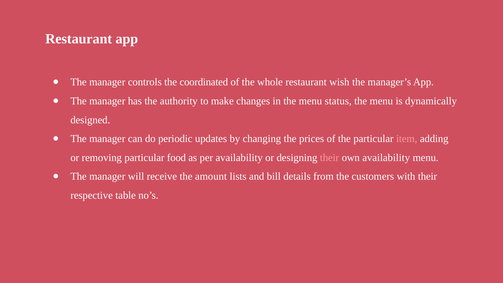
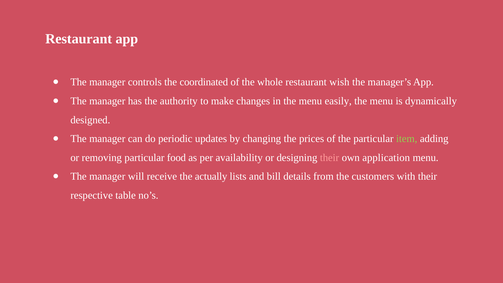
status: status -> easily (338, 101)
item colour: pink -> light green (407, 139)
own availability: availability -> application (386, 158)
amount: amount -> actually (211, 176)
